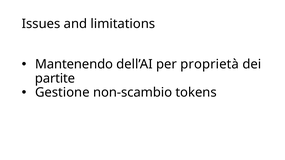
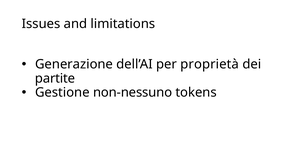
Mantenendo: Mantenendo -> Generazione (74, 64)
non-scambio: non-scambio -> non-nessuno (133, 93)
